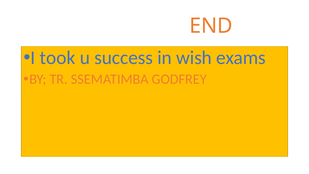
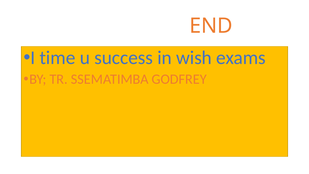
took: took -> time (57, 58)
